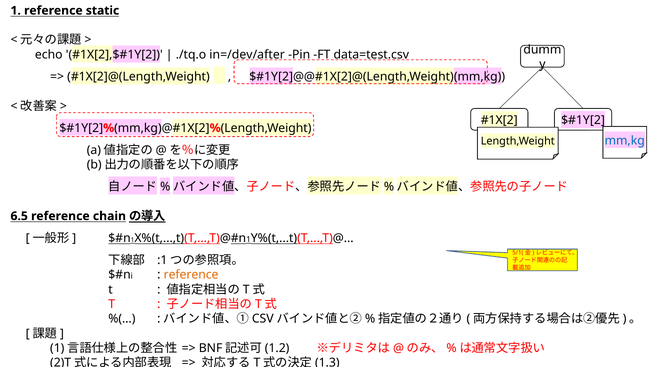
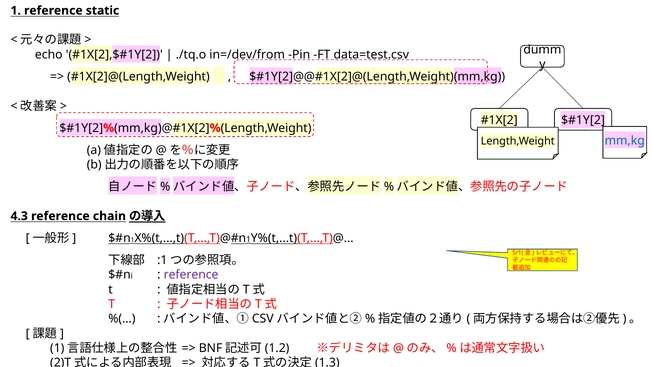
in=/dev/after: in=/dev/after -> in=/dev/from (247, 55)
6.5: 6.5 -> 4.3 (19, 216)
reference colour: orange -> purple (191, 275)
